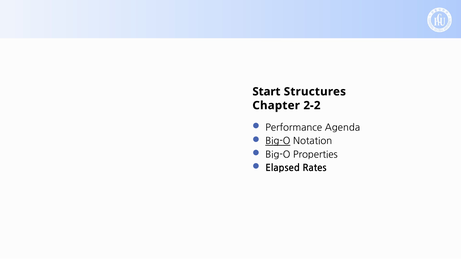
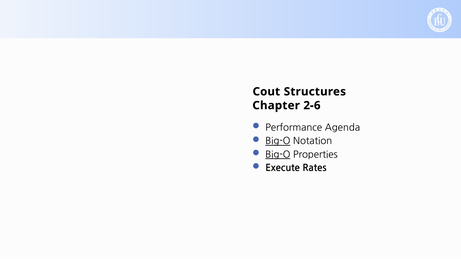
Start: Start -> Cout (266, 92)
2-2: 2-2 -> 2-6 (312, 106)
Big-O underline: none -> present (278, 155)
Elapsed: Elapsed -> Execute (283, 168)
